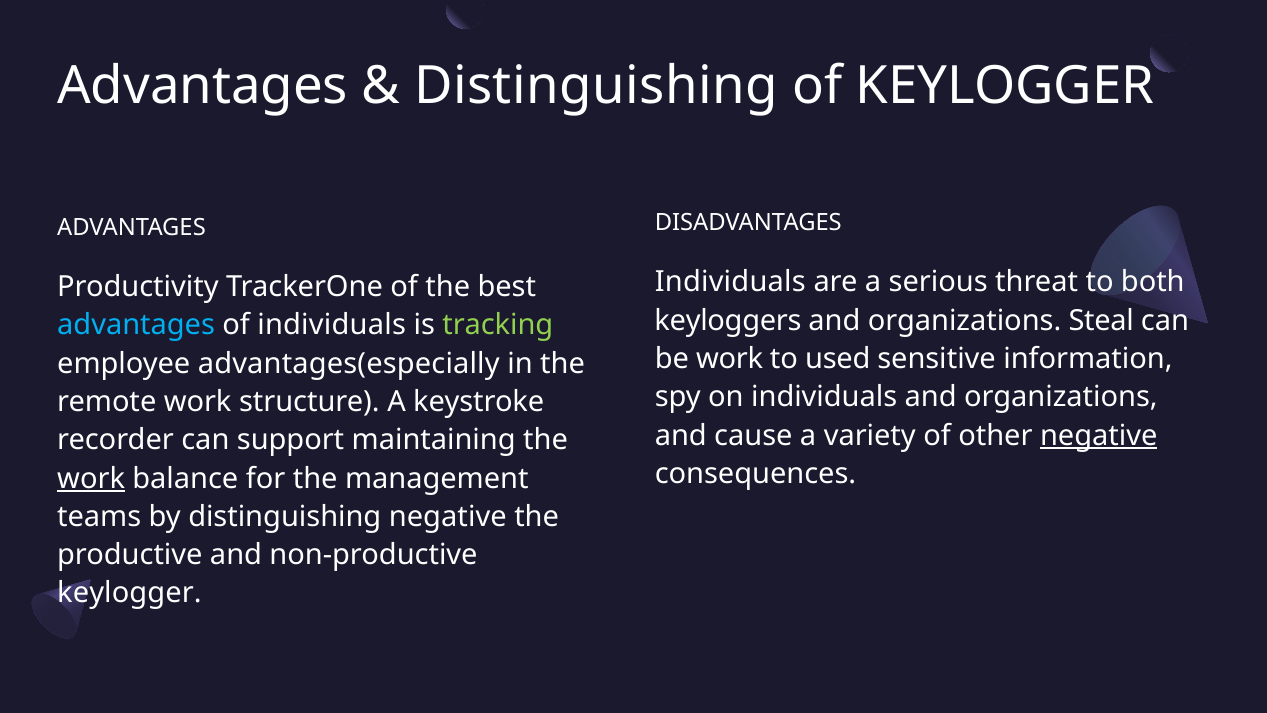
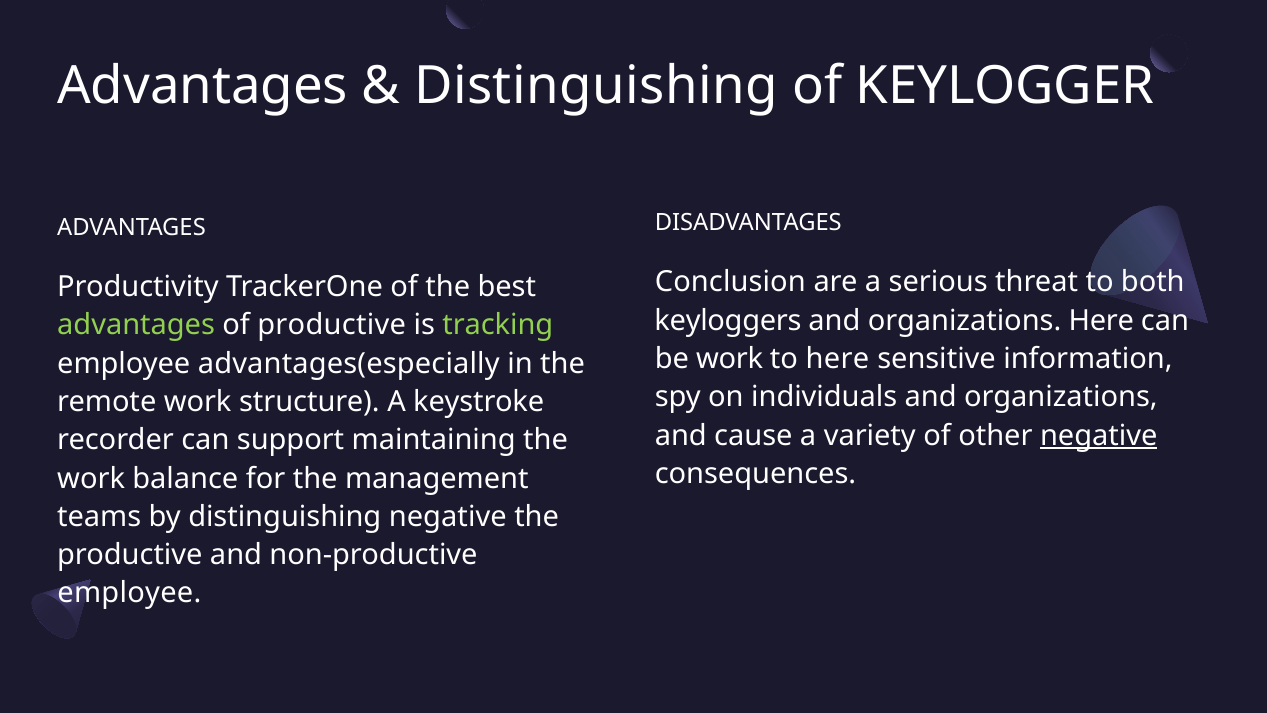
Individuals: Individuals -> Conclusion (730, 282)
organizations Steal: Steal -> Here (1101, 320)
advantages colour: light blue -> light green (136, 325)
of individuals: individuals -> productive (332, 325)
to used: used -> here (837, 359)
work underline: present -> none (91, 478)
keylogger: keylogger -> employee (129, 593)
